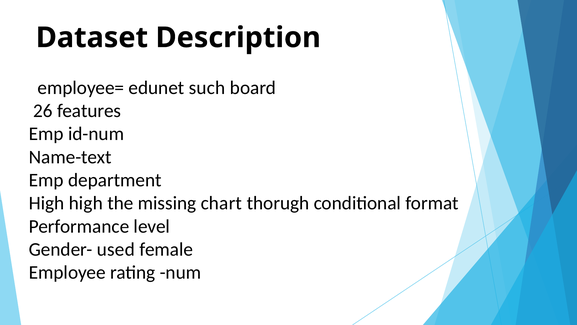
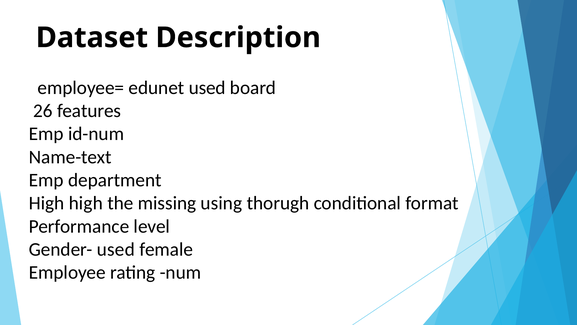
edunet such: such -> used (207, 88)
chart: chart -> using (221, 203)
